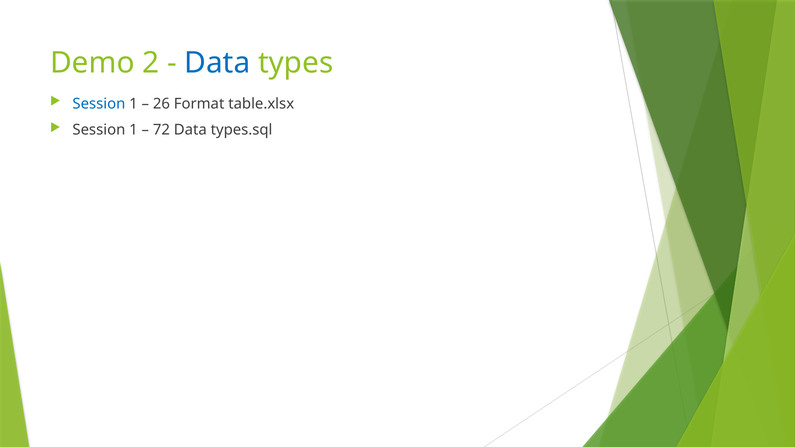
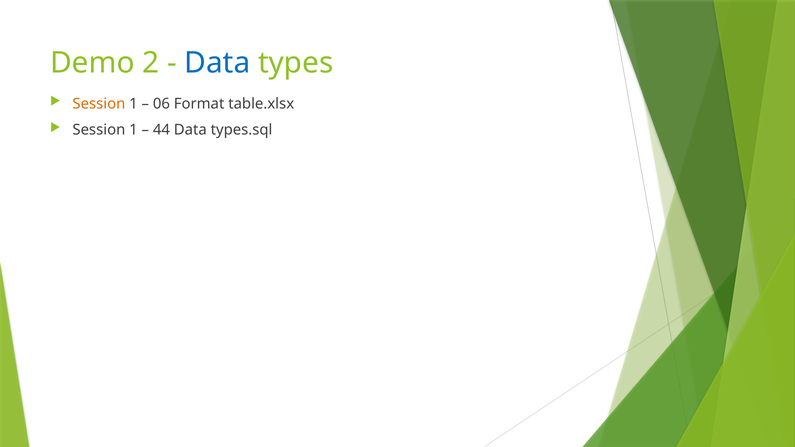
Session colour: blue -> orange (99, 104)
26: 26 -> 06 (161, 104)
72: 72 -> 44 (161, 130)
